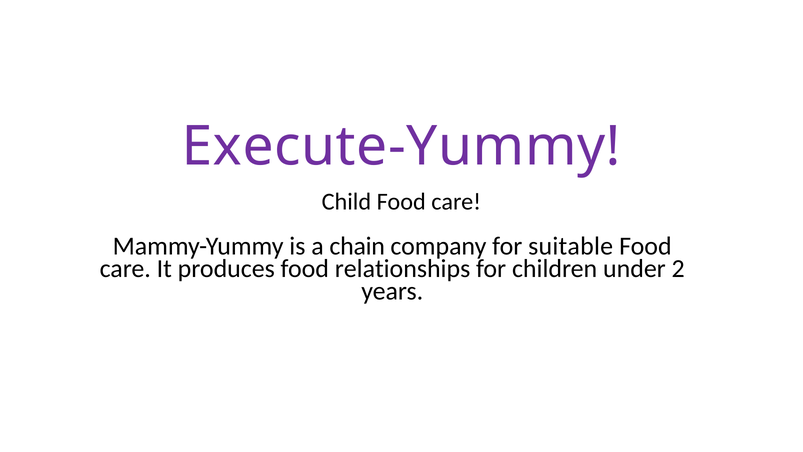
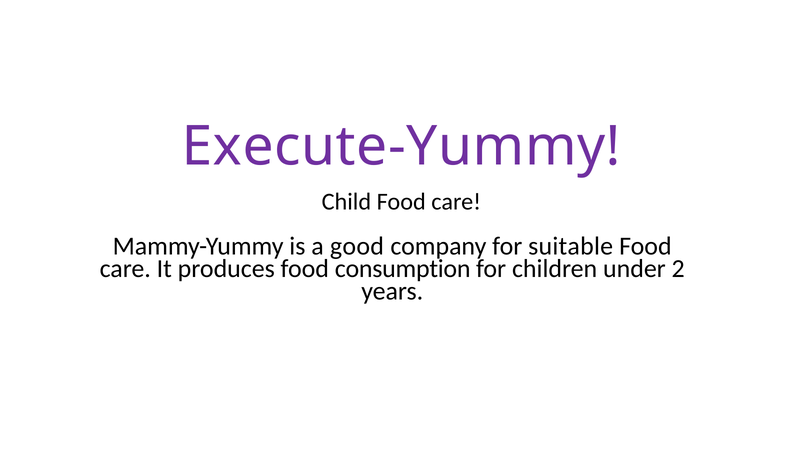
chain: chain -> good (357, 246)
relationships: relationships -> consumption (403, 268)
